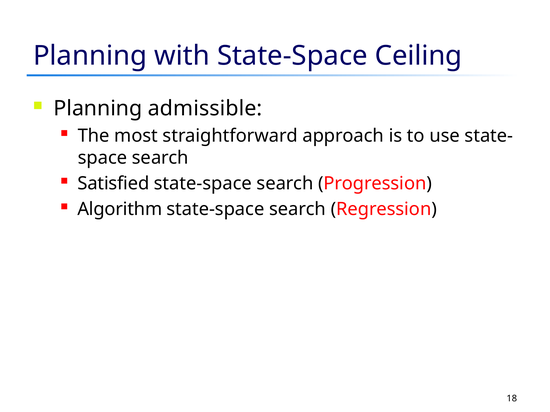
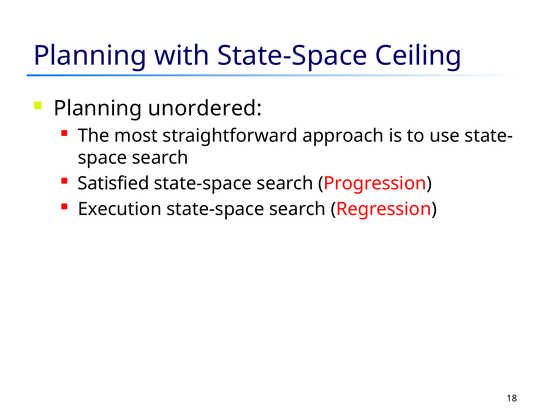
admissible: admissible -> unordered (205, 109)
Algorithm: Algorithm -> Execution (120, 209)
